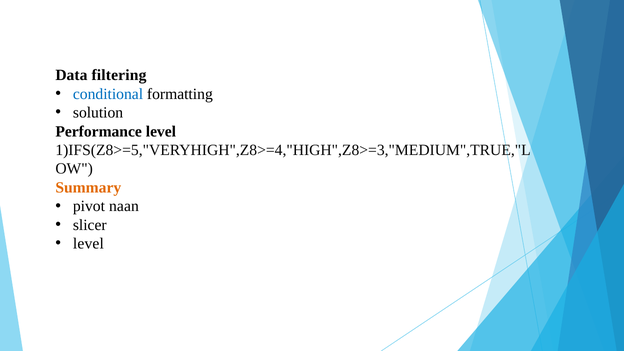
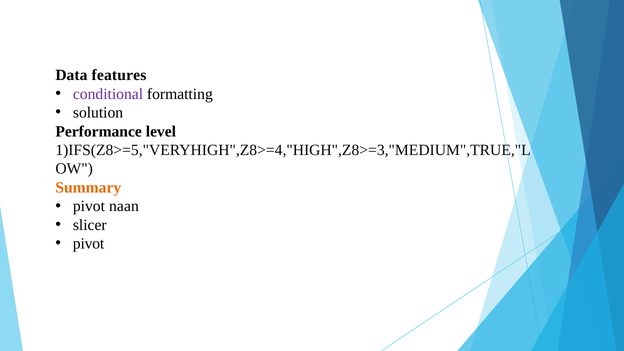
filtering: filtering -> features (119, 75)
conditional colour: blue -> purple (108, 94)
level: level -> pivot (89, 244)
